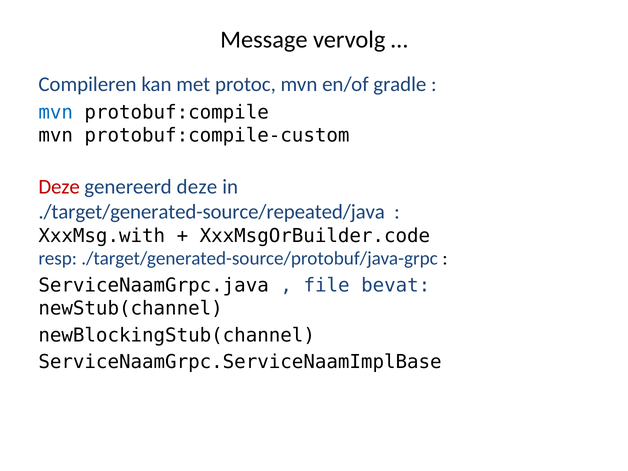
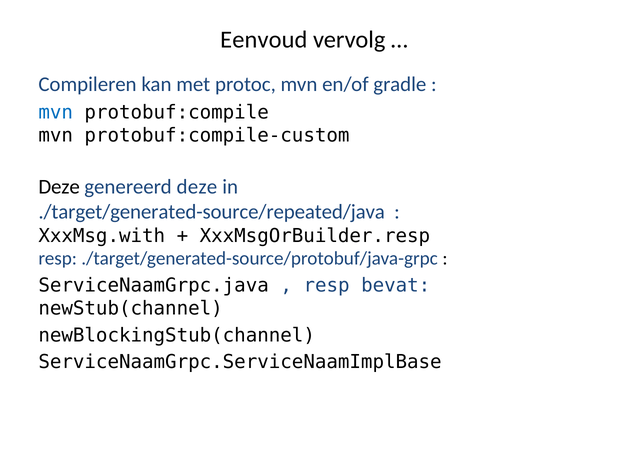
Message: Message -> Eenvoud (264, 40)
Deze colour: red -> black (59, 187)
XxxMsgOrBuilder.code: XxxMsgOrBuilder.code -> XxxMsgOrBuilder.resp (315, 236)
file: file -> resp (327, 285)
